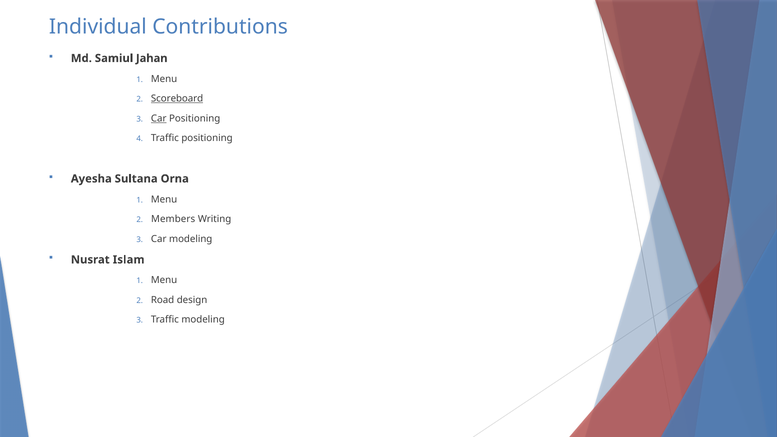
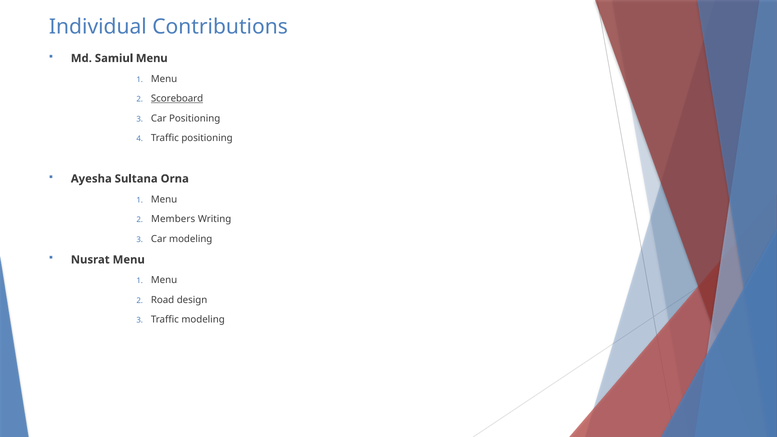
Samiul Jahan: Jahan -> Menu (152, 58)
Car underline: present -> none (159, 118)
Nusrat Islam: Islam -> Menu (129, 260)
